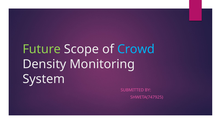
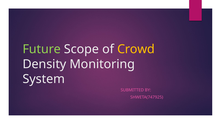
Crowd colour: light blue -> yellow (136, 49)
